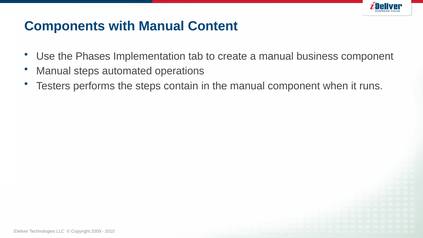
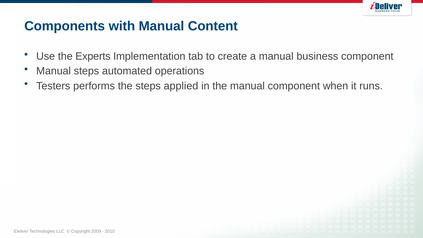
Phases: Phases -> Experts (93, 56)
contain: contain -> applied (181, 86)
